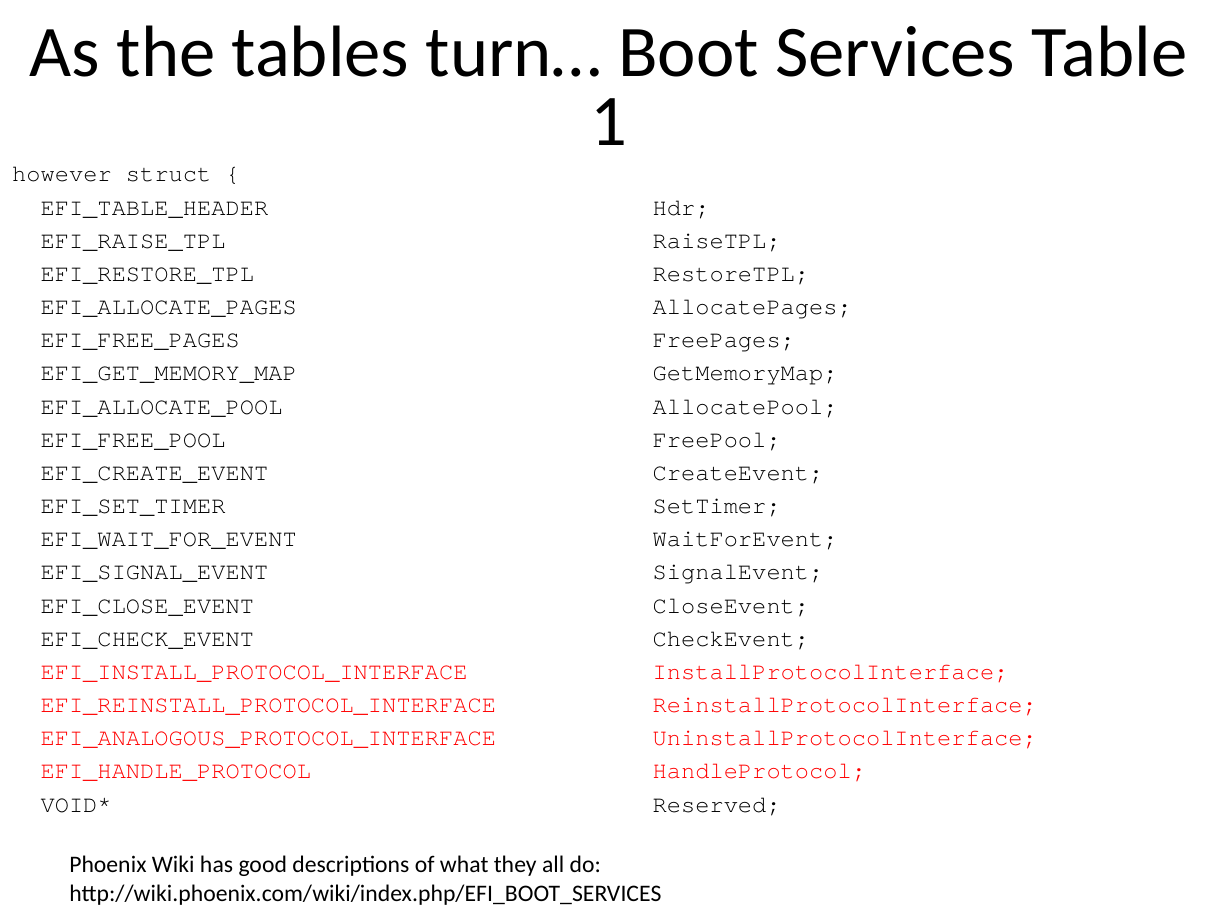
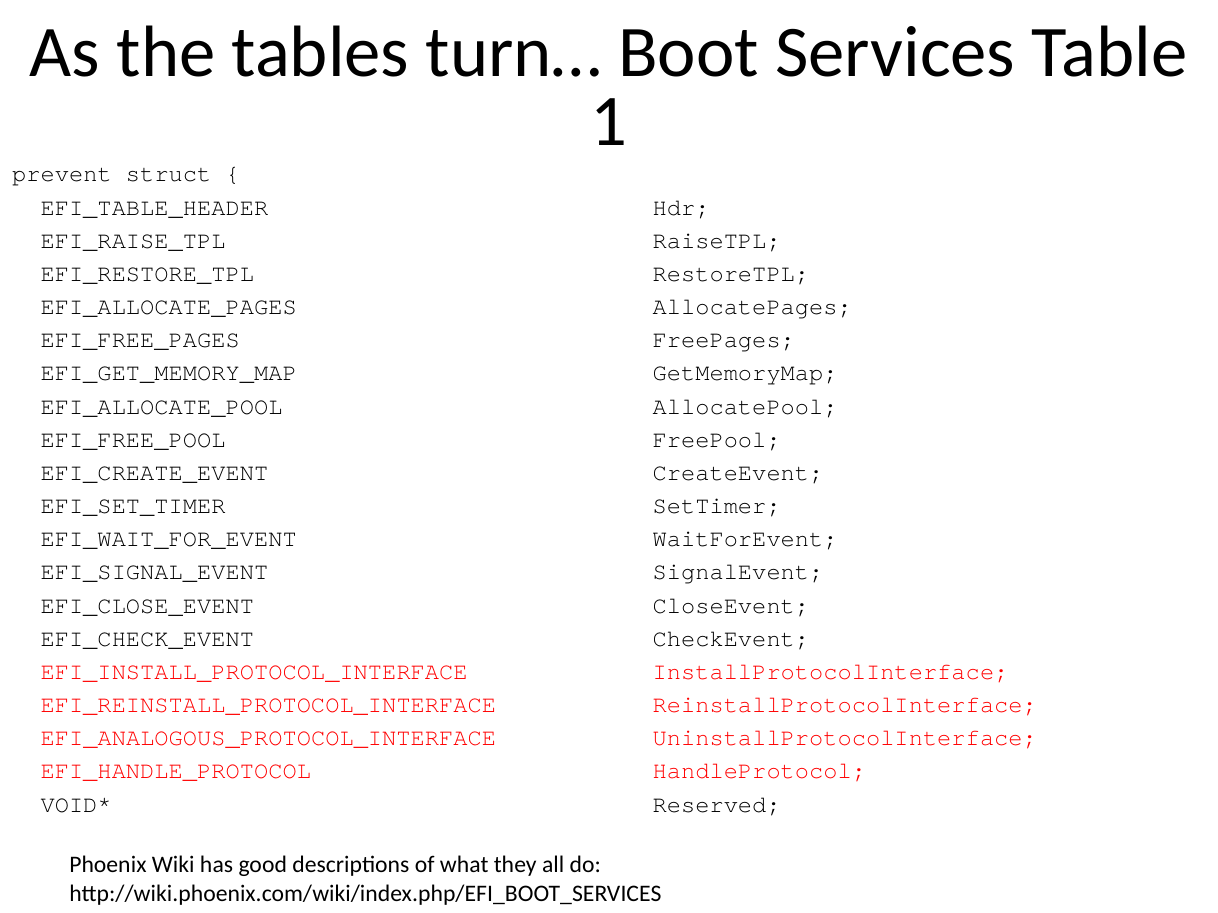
however: however -> prevent (62, 174)
